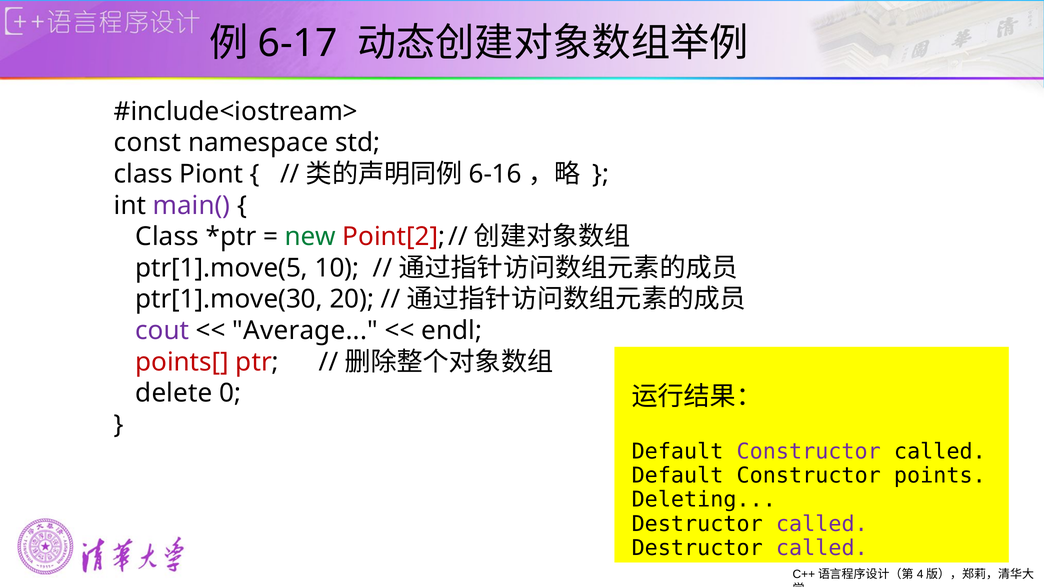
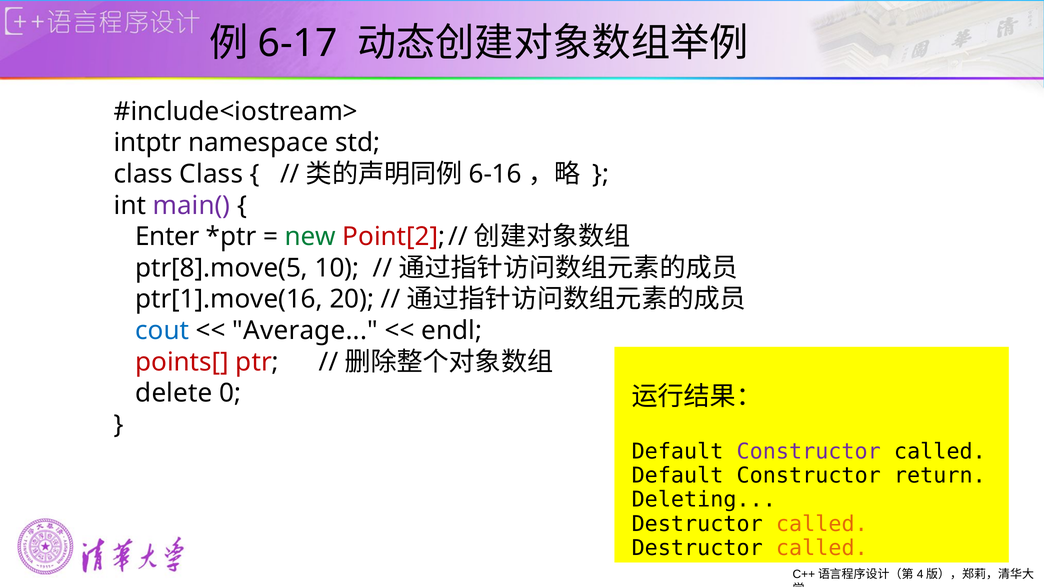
const: const -> intptr (148, 143)
class Piont: Piont -> Class (211, 174)
Class: Class -> Enter (167, 237)
ptr[1].move(5: ptr[1].move(5 -> ptr[8].move(5 (222, 268)
ptr[1].move(30: ptr[1].move(30 -> ptr[1].move(16 (229, 299)
cout colour: purple -> blue (162, 331)
points: points -> return (940, 476)
called colour: purple -> orange (822, 524)
called colour: purple -> orange (822, 548)
